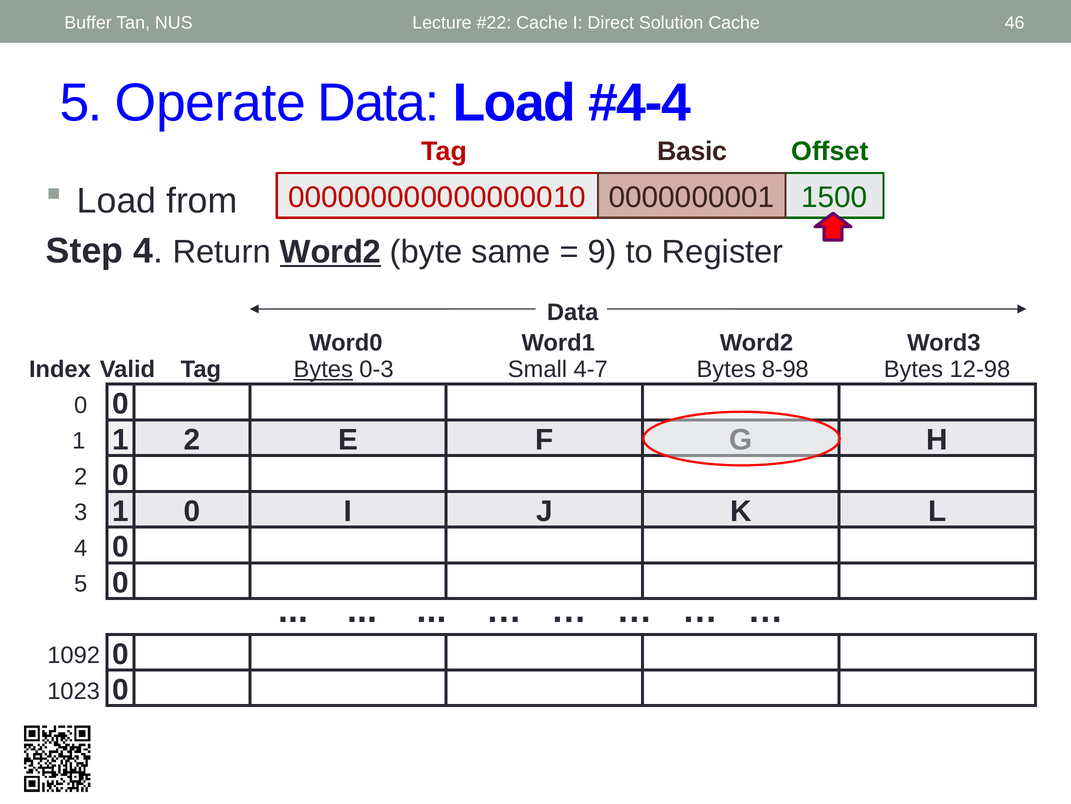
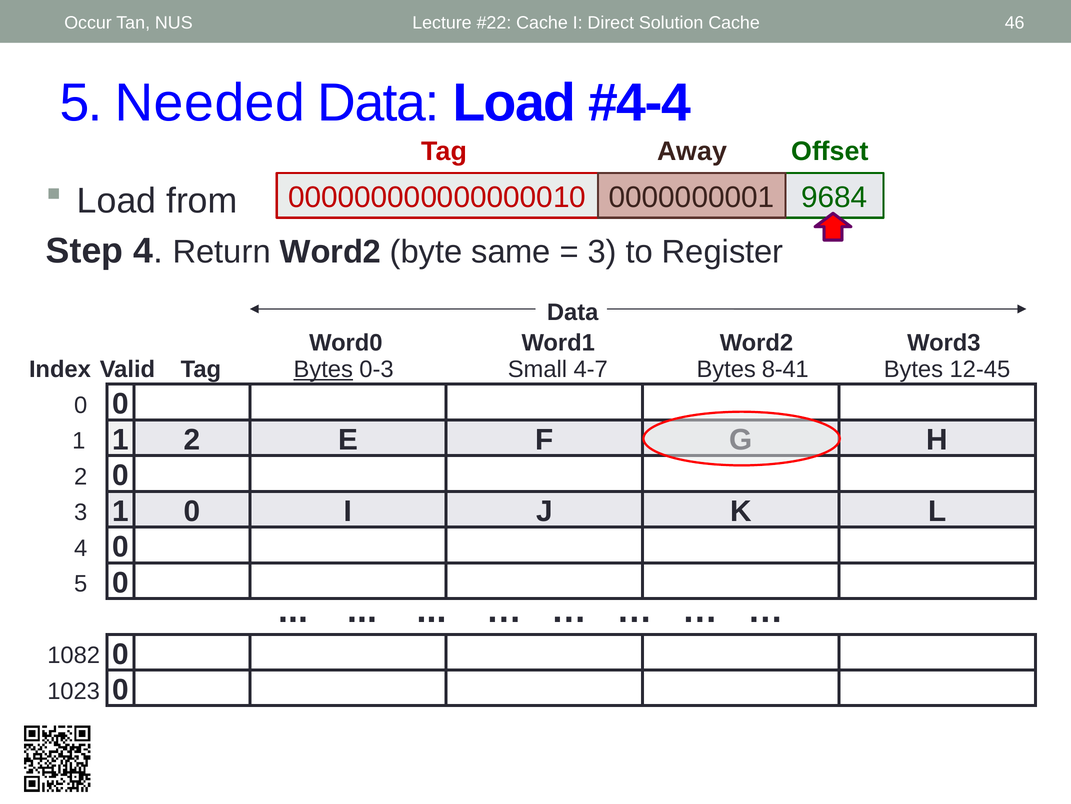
Buffer: Buffer -> Occur (88, 23)
Operate: Operate -> Needed (210, 103)
Basic: Basic -> Away (692, 151)
1500: 1500 -> 9684 (834, 197)
Word2 underline: present -> none (331, 252)
9: 9 -> 3 (602, 252)
8-98: 8-98 -> 8-41 (785, 369)
12-98: 12-98 -> 12-45 (980, 369)
1092: 1092 -> 1082 (74, 655)
